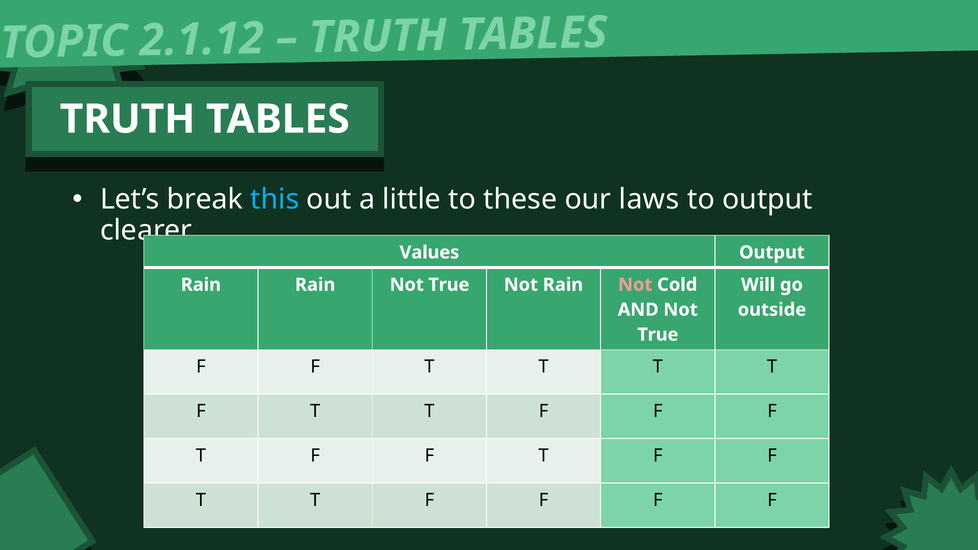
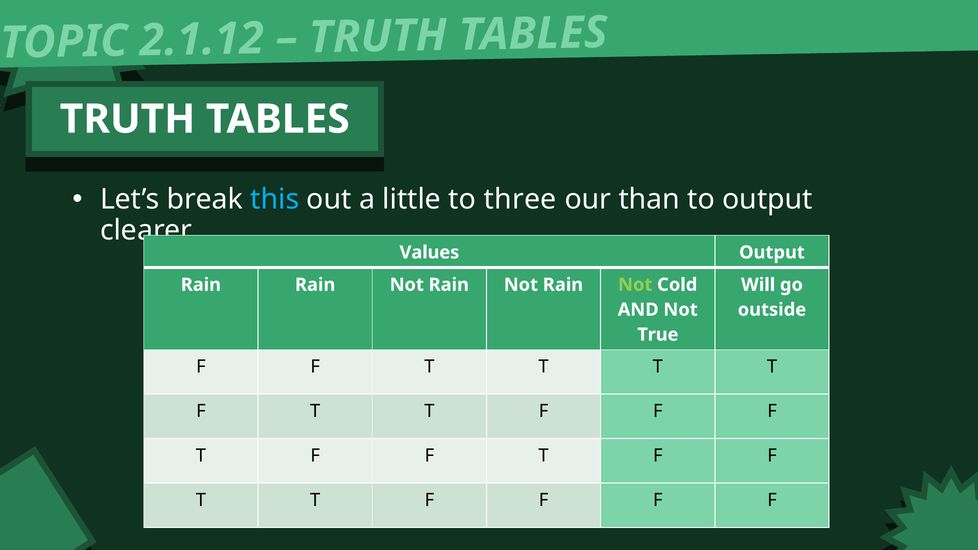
these: these -> three (520, 200)
laws: laws -> than (649, 200)
True: True -> Rain (449, 285)
Not colour: pink -> light green (635, 285)
